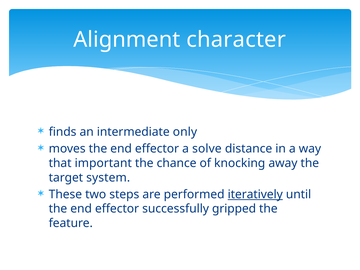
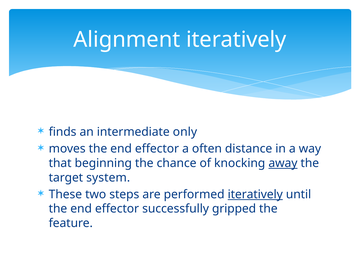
Alignment character: character -> iteratively (236, 40)
solve: solve -> often (207, 149)
important: important -> beginning (103, 163)
away underline: none -> present (283, 163)
